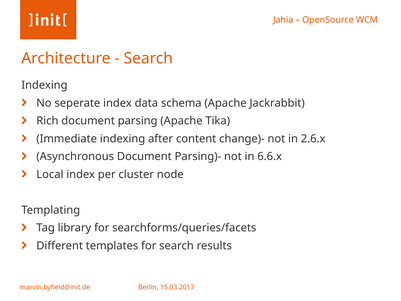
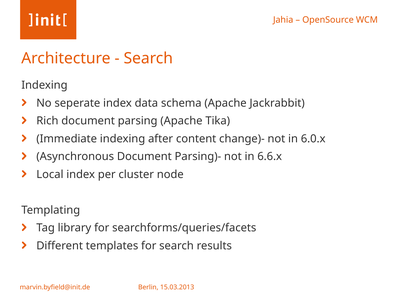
2.6.x: 2.6.x -> 6.0.x (313, 139)
